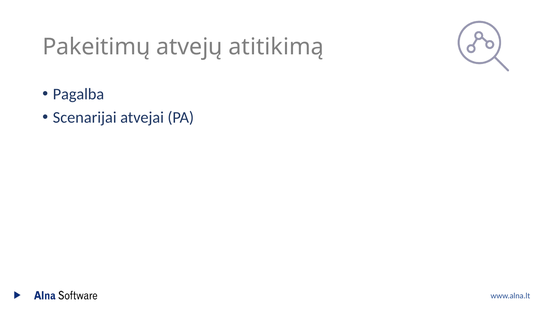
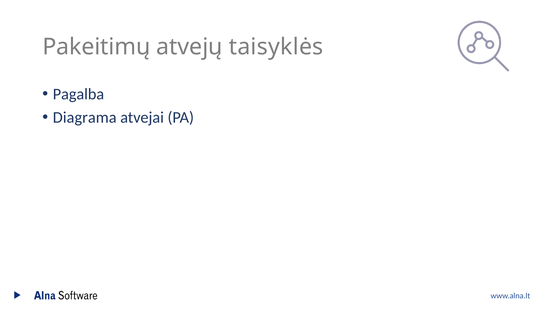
atitikimą: atitikimą -> taisyklės (276, 47)
Scenarijai: Scenarijai -> Diagrama (85, 117)
